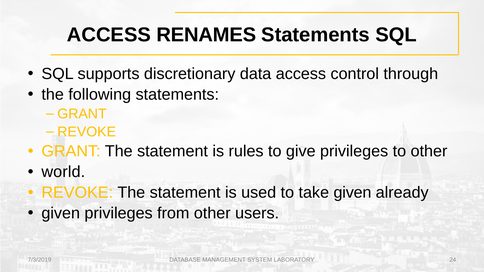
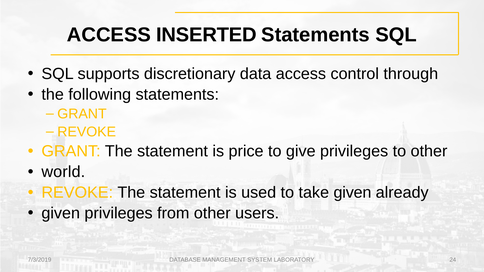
RENAMES: RENAMES -> INSERTED (206, 35)
rules: rules -> price (246, 151)
